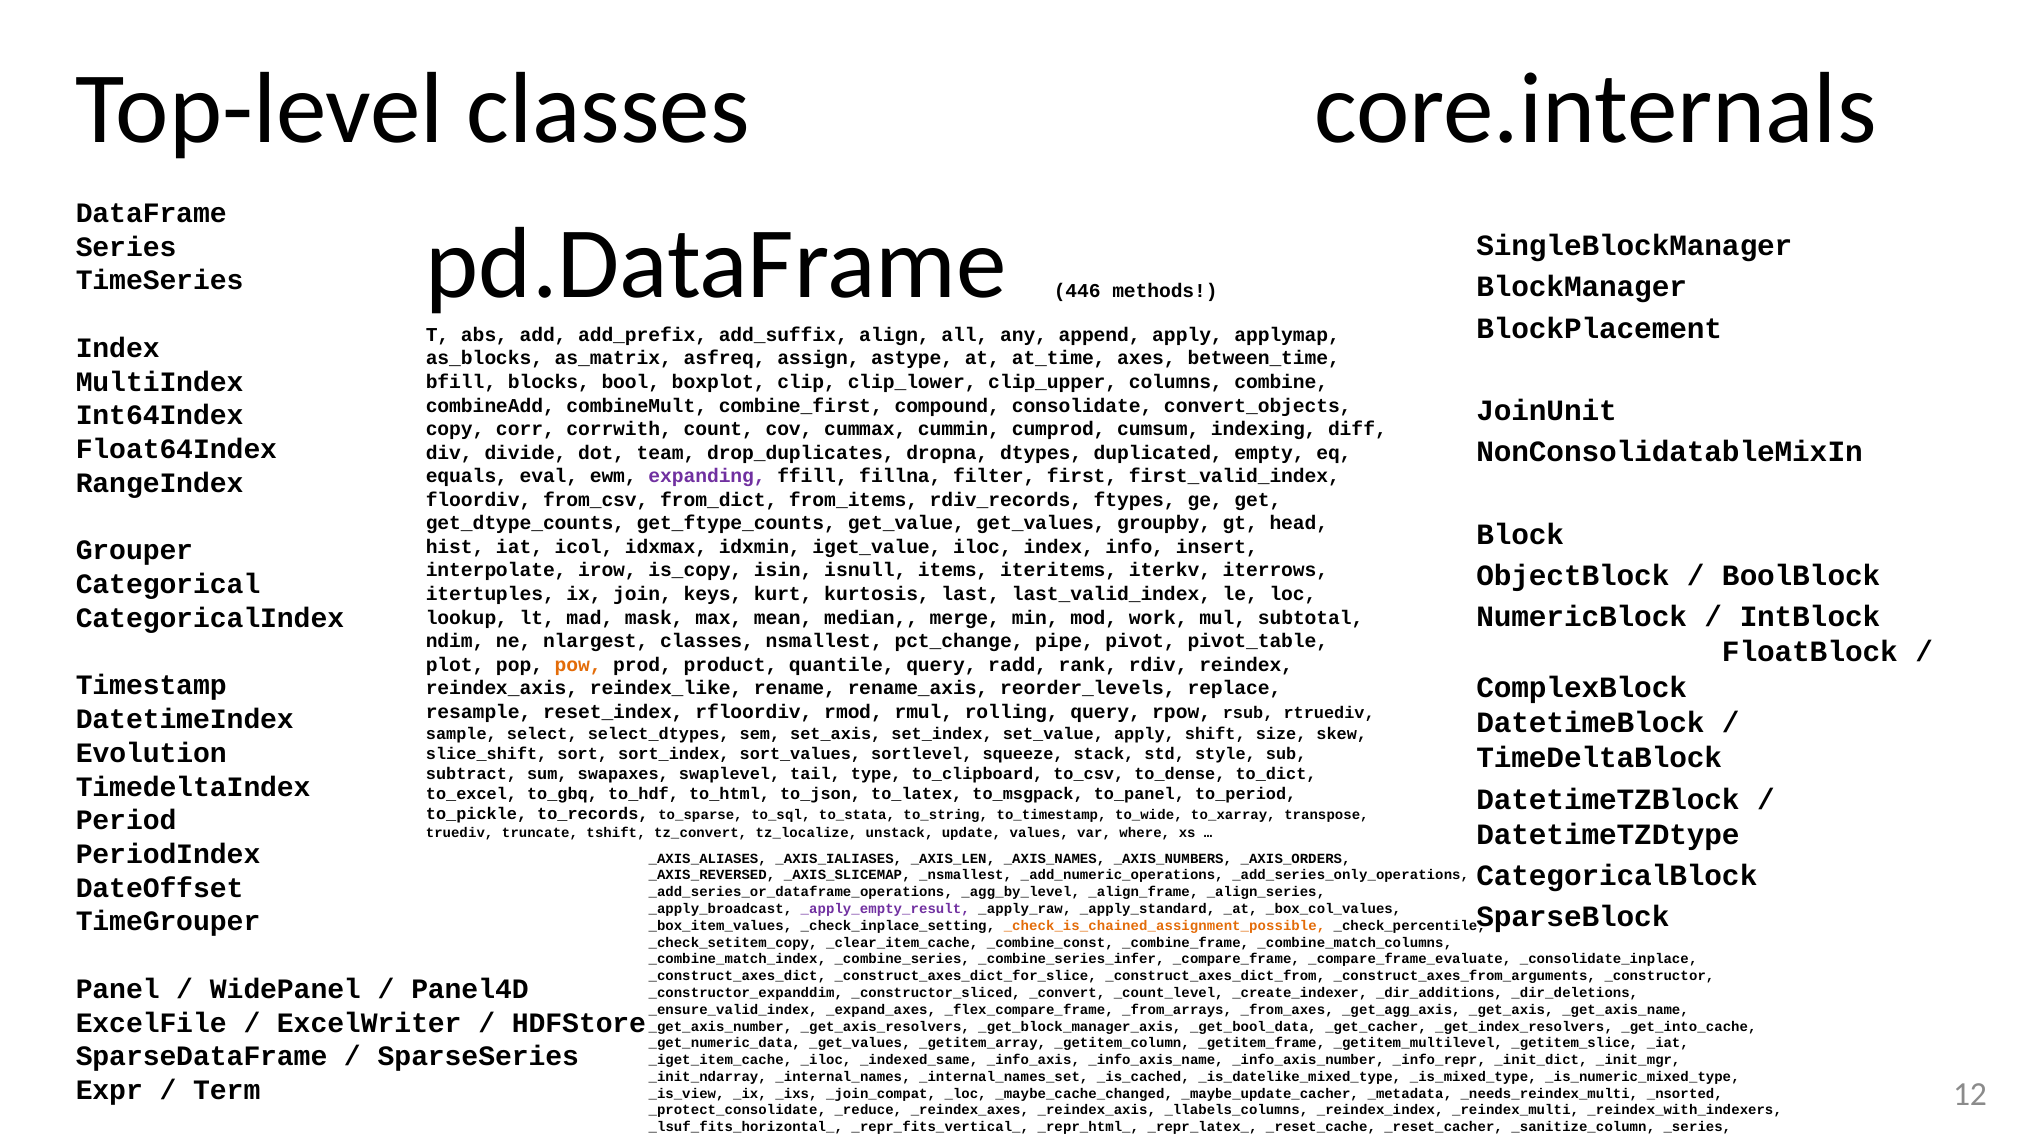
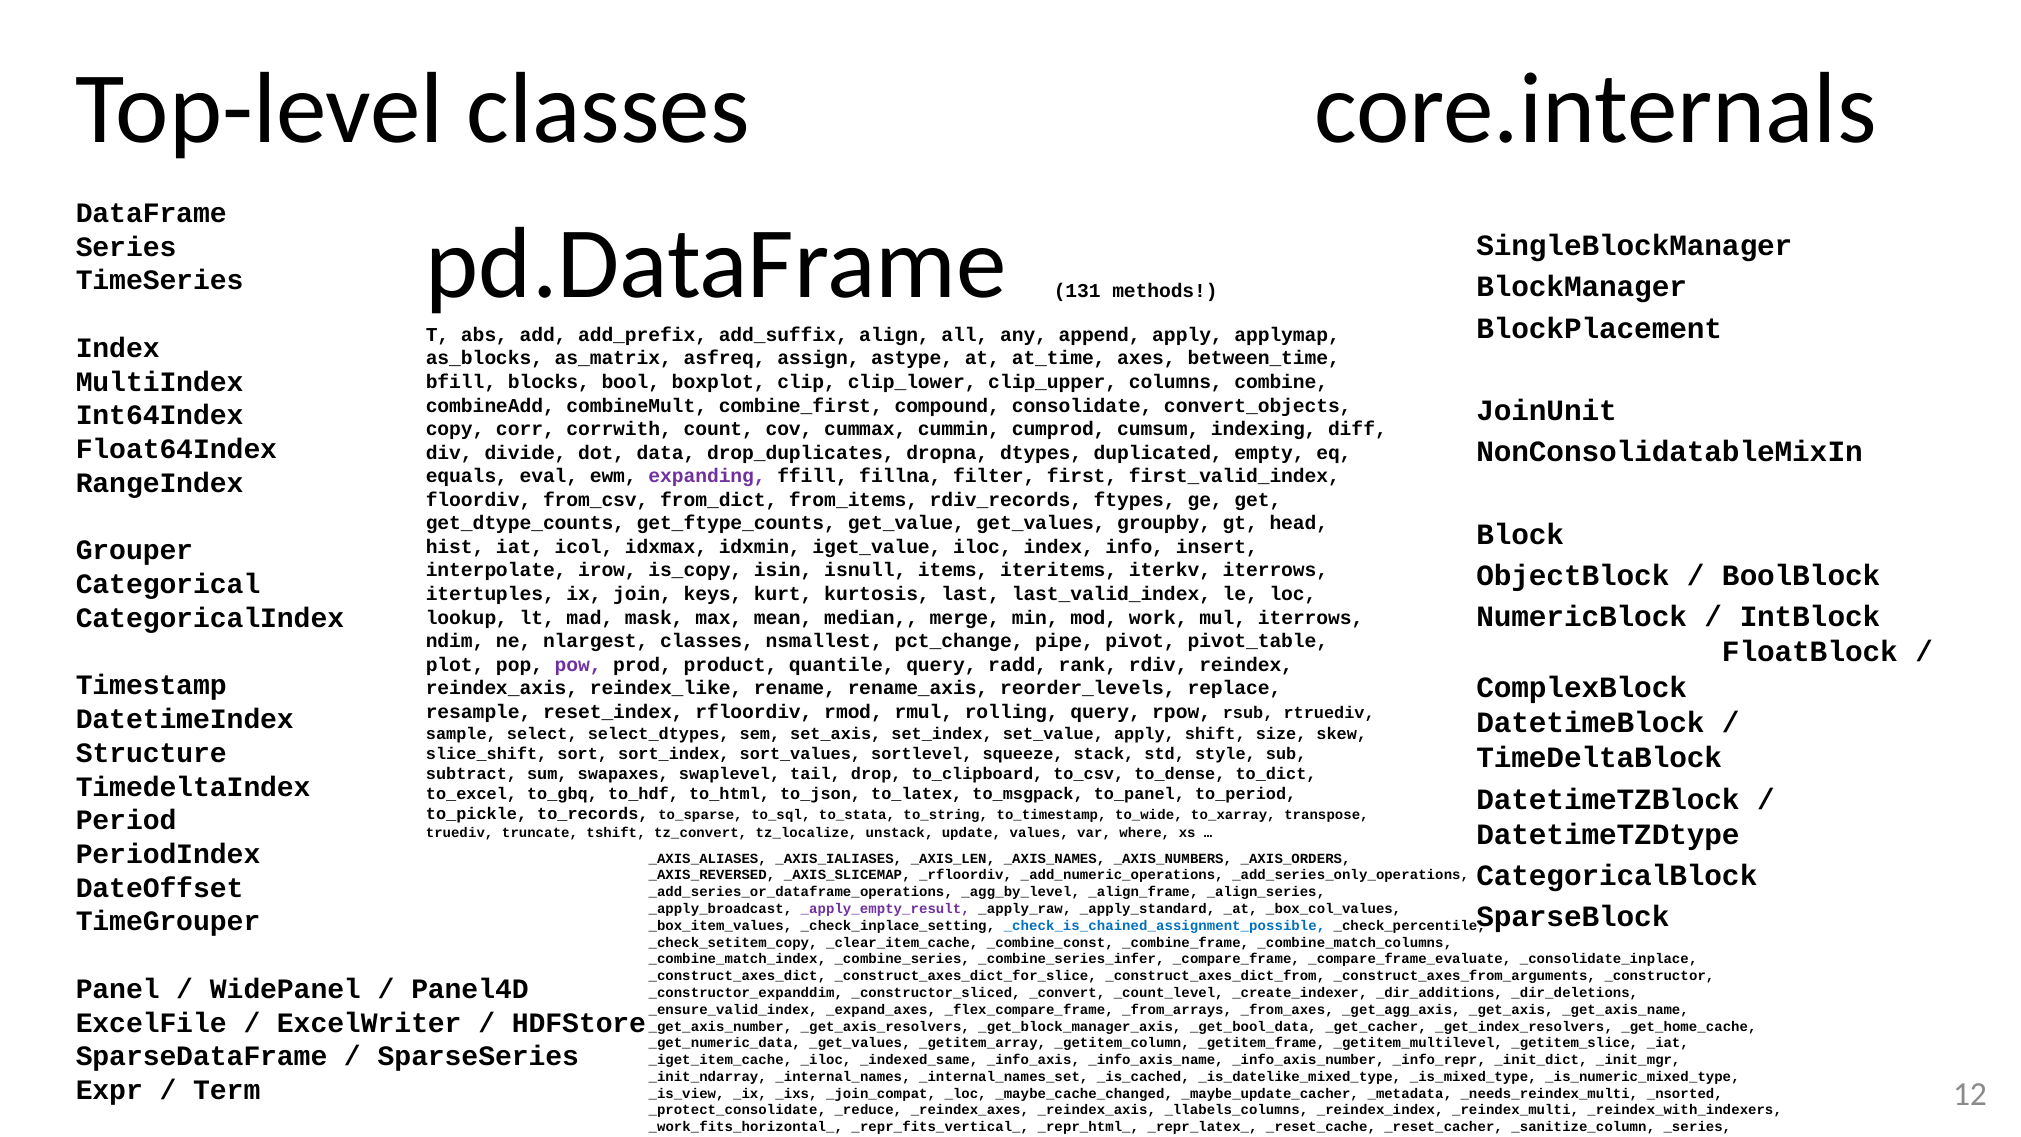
446: 446 -> 131 (1077, 291)
team: team -> data (666, 453)
mul subtotal: subtotal -> iterrows (1311, 617)
pow colour: orange -> purple (578, 665)
Evolution: Evolution -> Structure (151, 753)
type: type -> drop (876, 774)
_nsmallest: _nsmallest -> _rfloordiv (966, 875)
_check_is_chained_assignment_possible colour: orange -> blue (1165, 926)
_get_into_cache: _get_into_cache -> _get_home_cache (1689, 1026)
_lsuf_fits_horizontal_: _lsuf_fits_horizontal_ -> _work_fits_horizontal_ (746, 1127)
